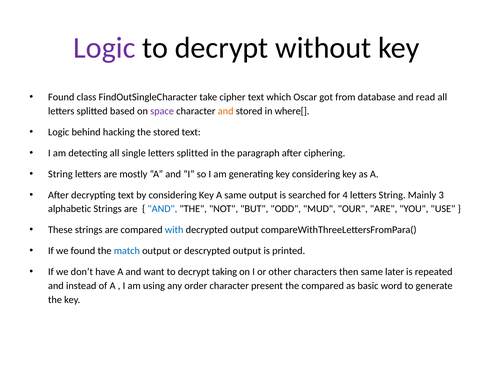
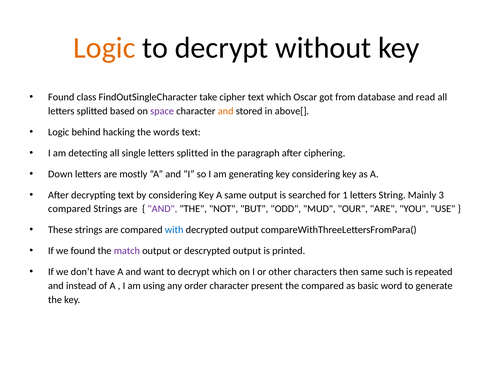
Logic colour: purple -> orange (104, 48)
where[: where[ -> above[ (292, 111)
the stored: stored -> words (166, 132)
String: String -> Down (60, 174)
4: 4 -> 1 (345, 195)
alphabetic: alphabetic -> compared (70, 209)
AND colour: blue -> purple (162, 209)
match colour: blue -> purple (127, 251)
decrypt taking: taking -> which (224, 272)
later: later -> such (395, 272)
